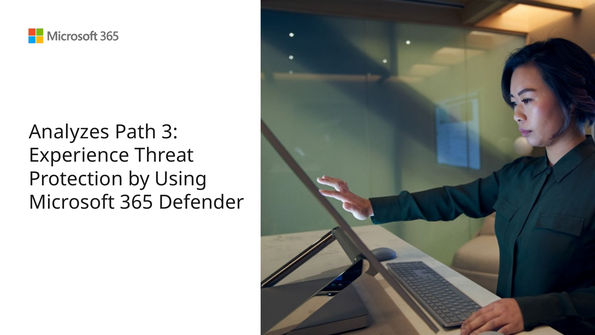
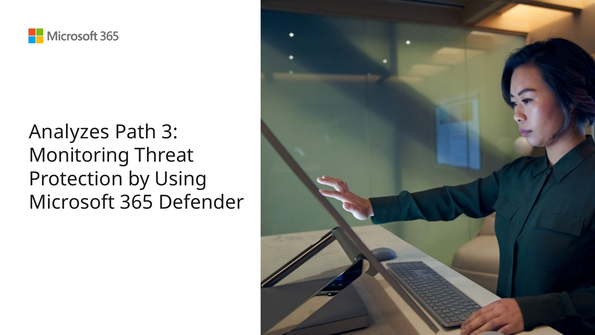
Experience: Experience -> Monitoring (79, 155)
